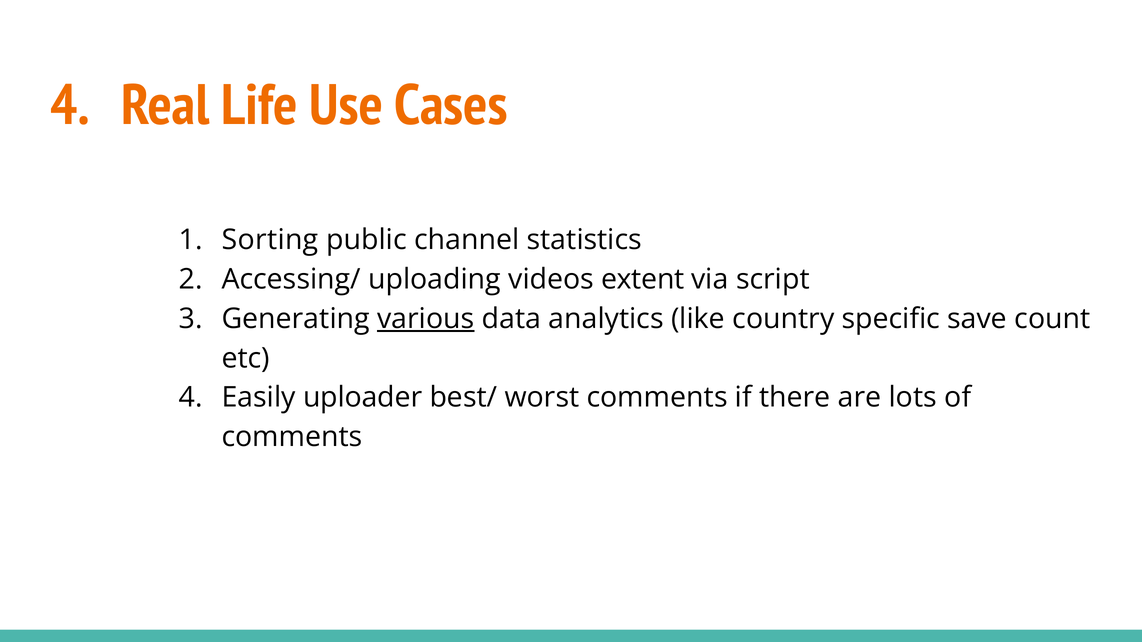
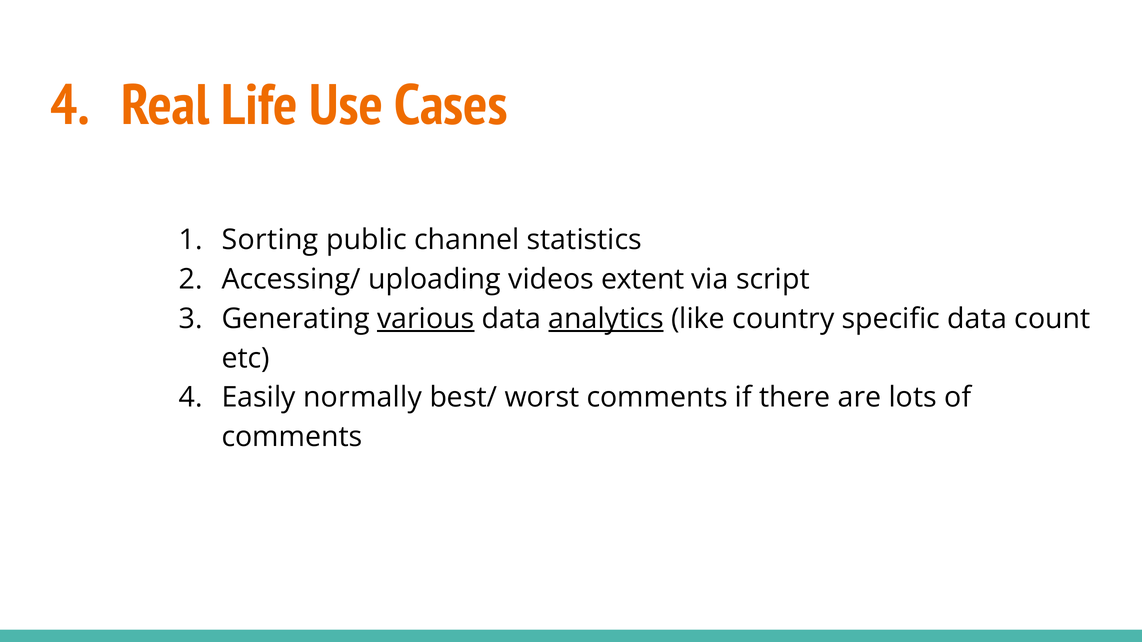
analytics underline: none -> present (606, 319)
specific save: save -> data (977, 319)
uploader: uploader -> normally (362, 398)
